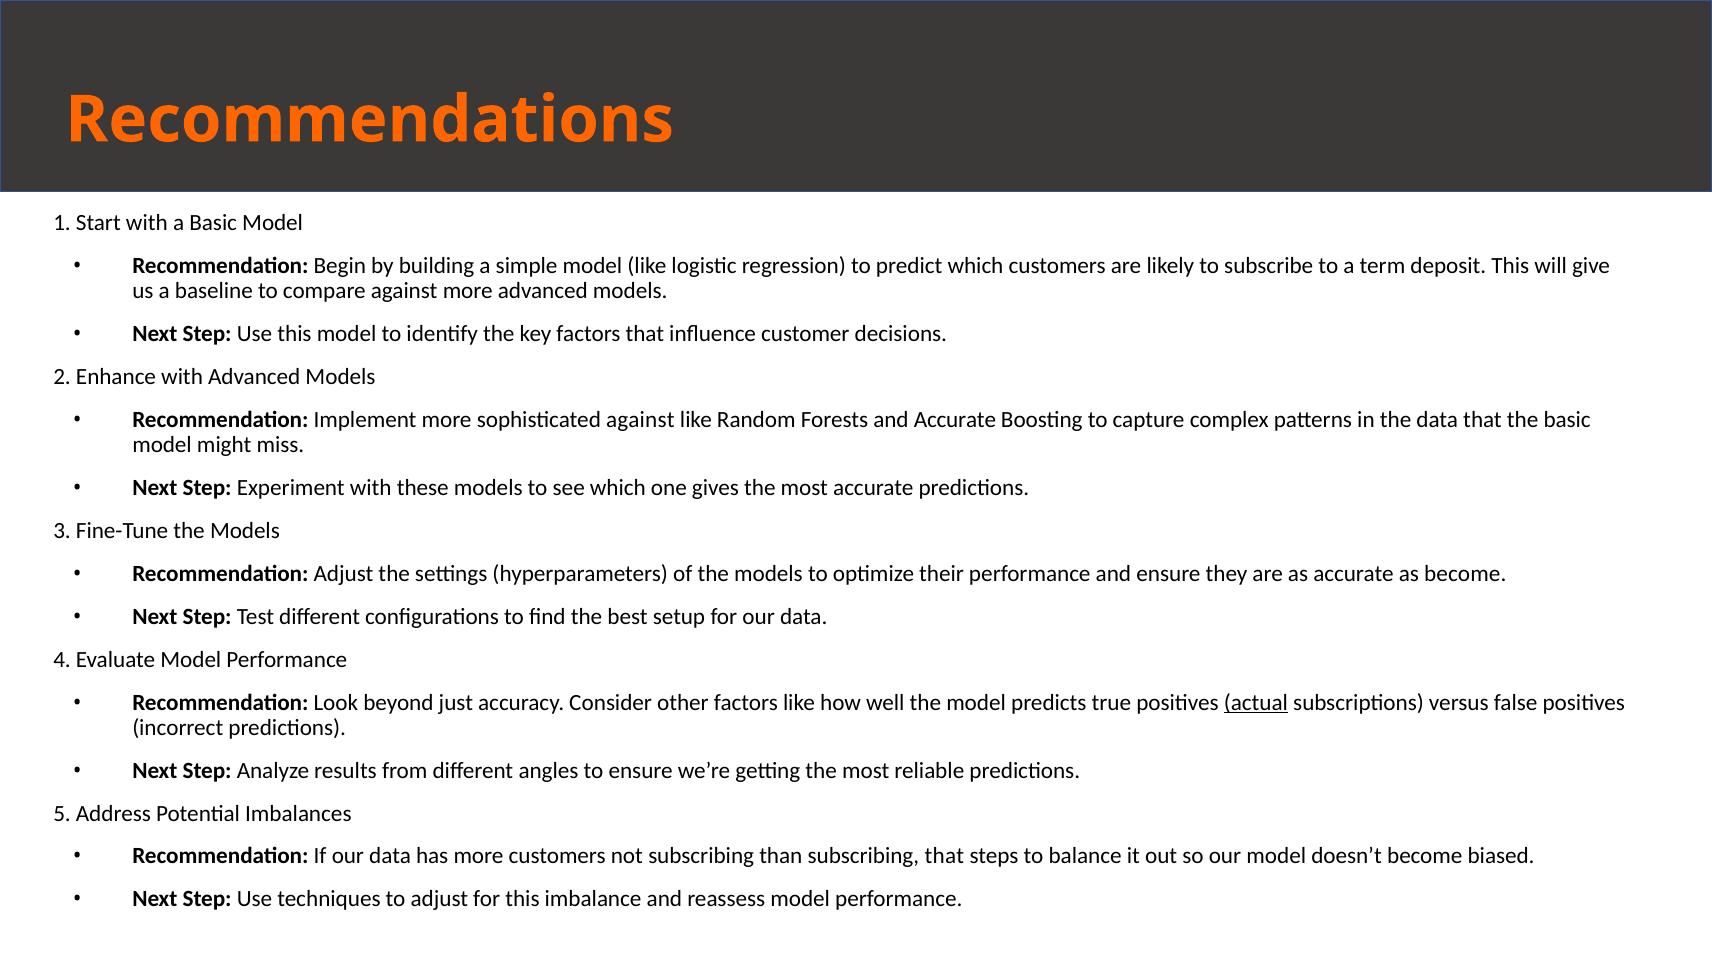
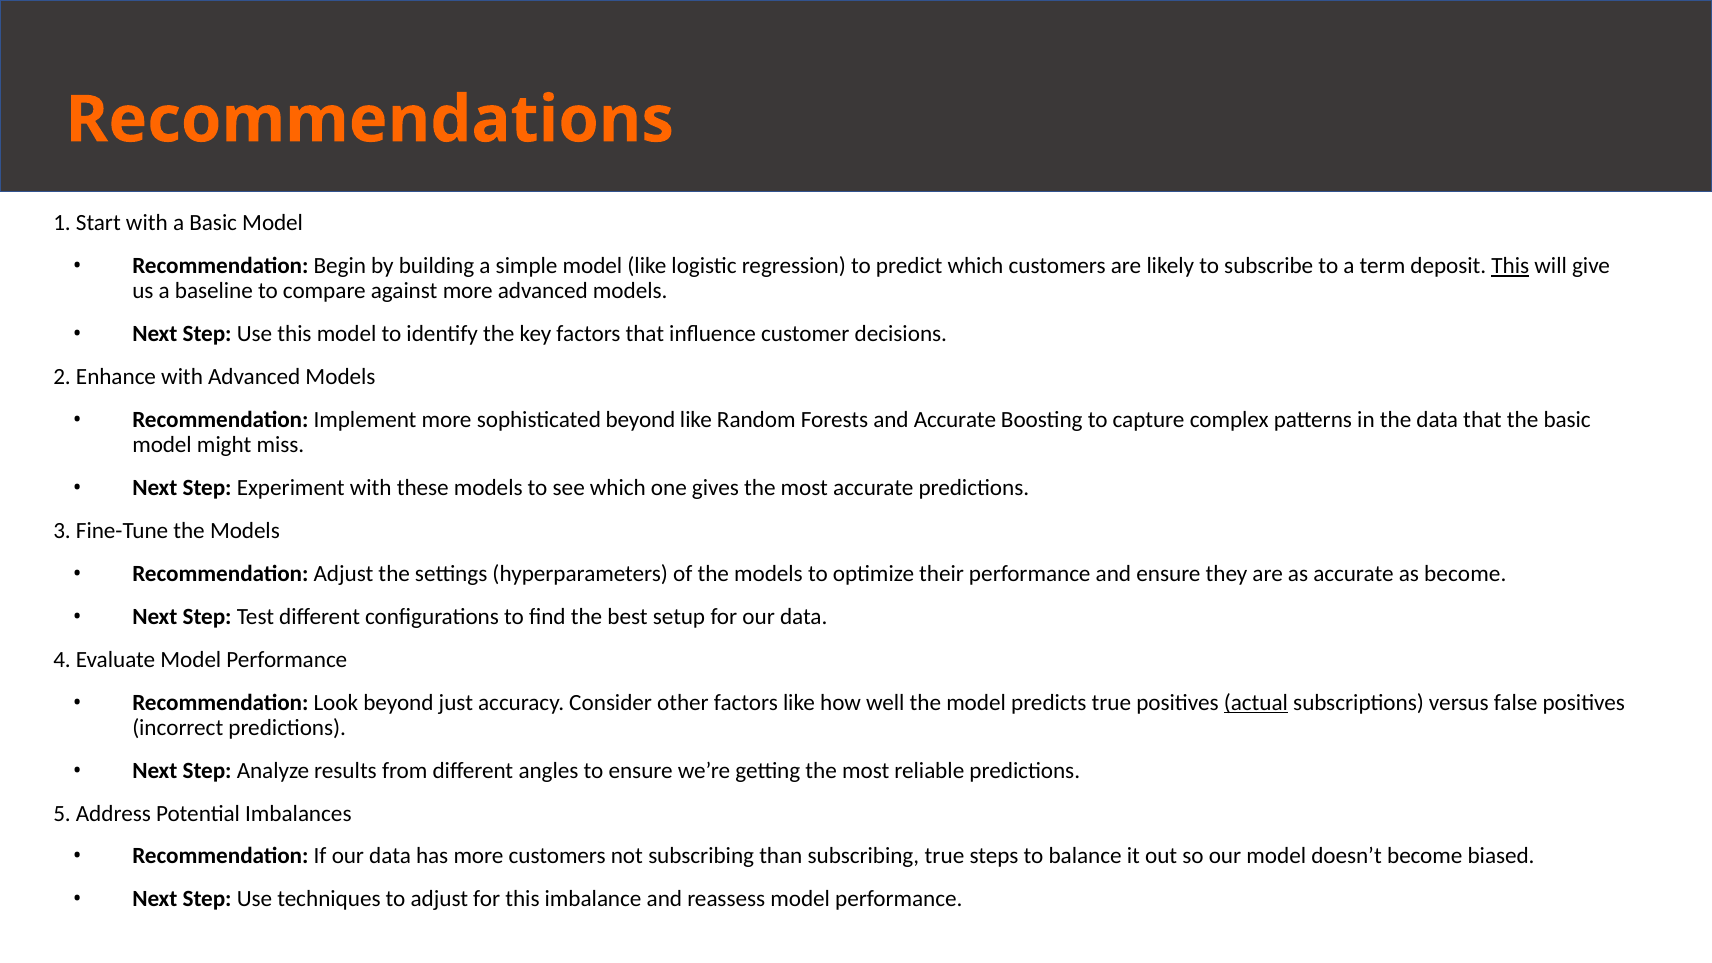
This underline: none -> present (1510, 266)
sophisticated against: against -> beyond (641, 420)
subscribing that: that -> true (944, 856)
